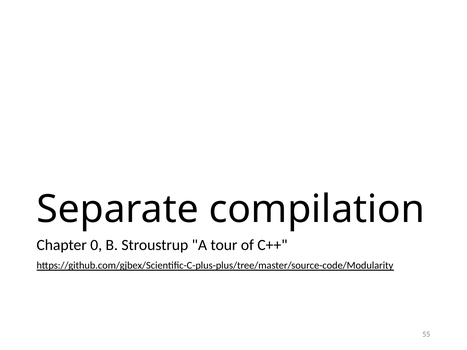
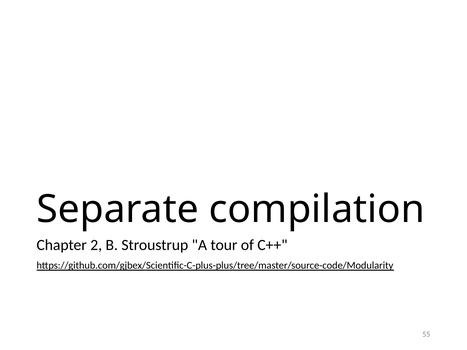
0: 0 -> 2 (96, 245)
